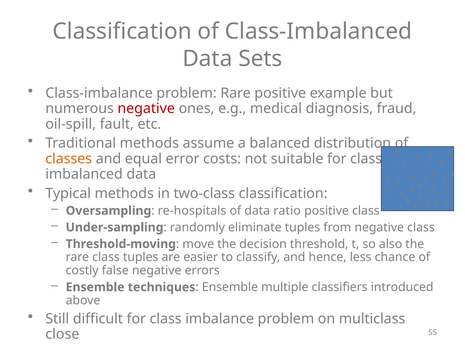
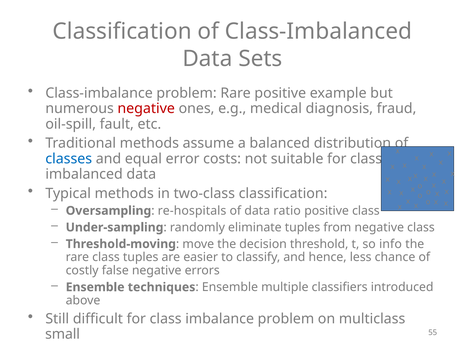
classes colour: orange -> blue (69, 159)
also: also -> info (390, 244)
close: close -> small (63, 334)
